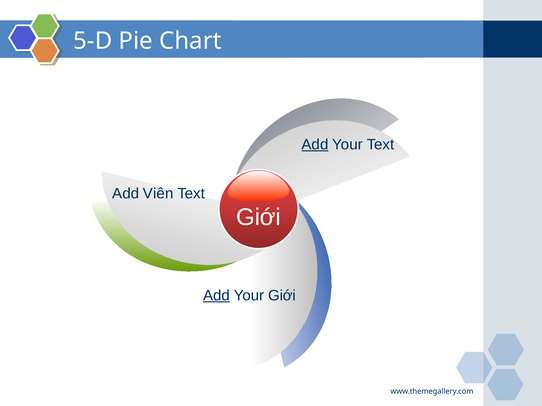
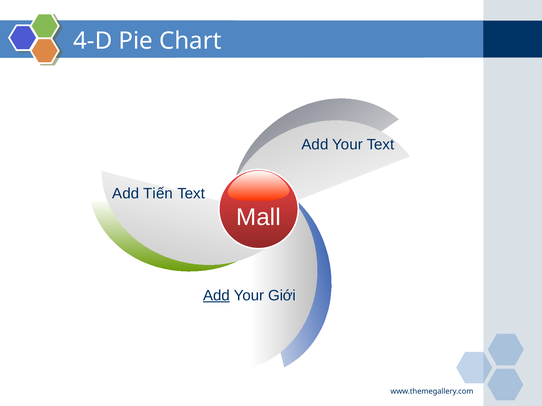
5-D: 5-D -> 4-D (93, 41)
Add underline: present -> none (315, 145)
Viên: Viên -> Tiến (158, 194)
Giới: Giới -> Mall (258, 218)
